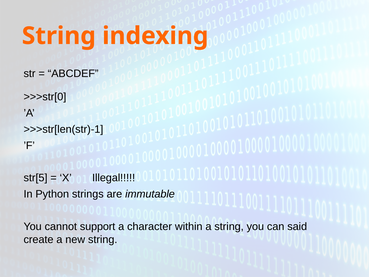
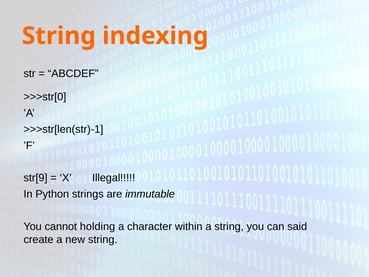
str[5: str[5 -> str[9 (36, 178)
support: support -> holding (98, 226)
